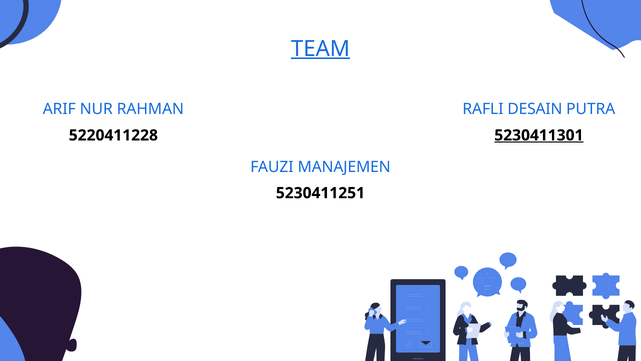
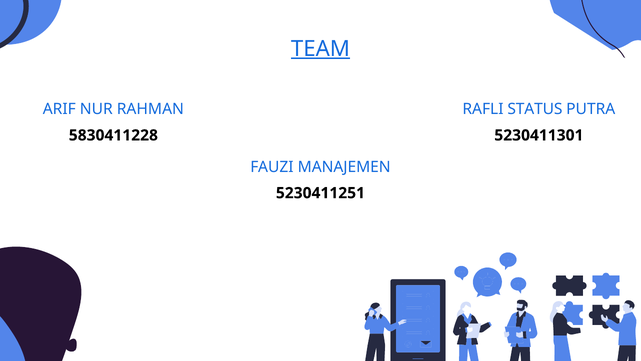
DESAIN: DESAIN -> STATUS (535, 109)
5220411228: 5220411228 -> 5830411228 (113, 135)
5230411301 underline: present -> none (539, 135)
